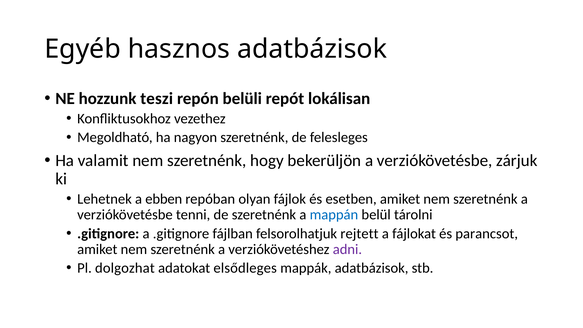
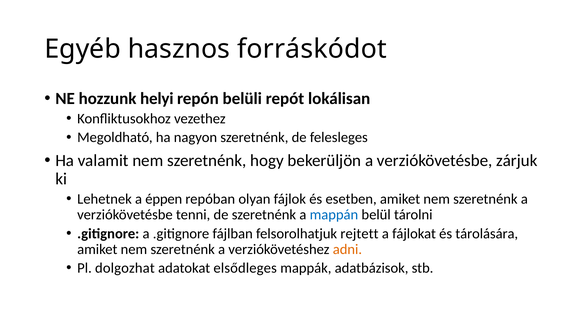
hasznos adatbázisok: adatbázisok -> forráskódot (312, 49)
teszi: teszi -> helyi (157, 99)
ebben: ebben -> éppen (164, 199)
parancsot: parancsot -> tárolására (487, 234)
adni colour: purple -> orange (347, 249)
